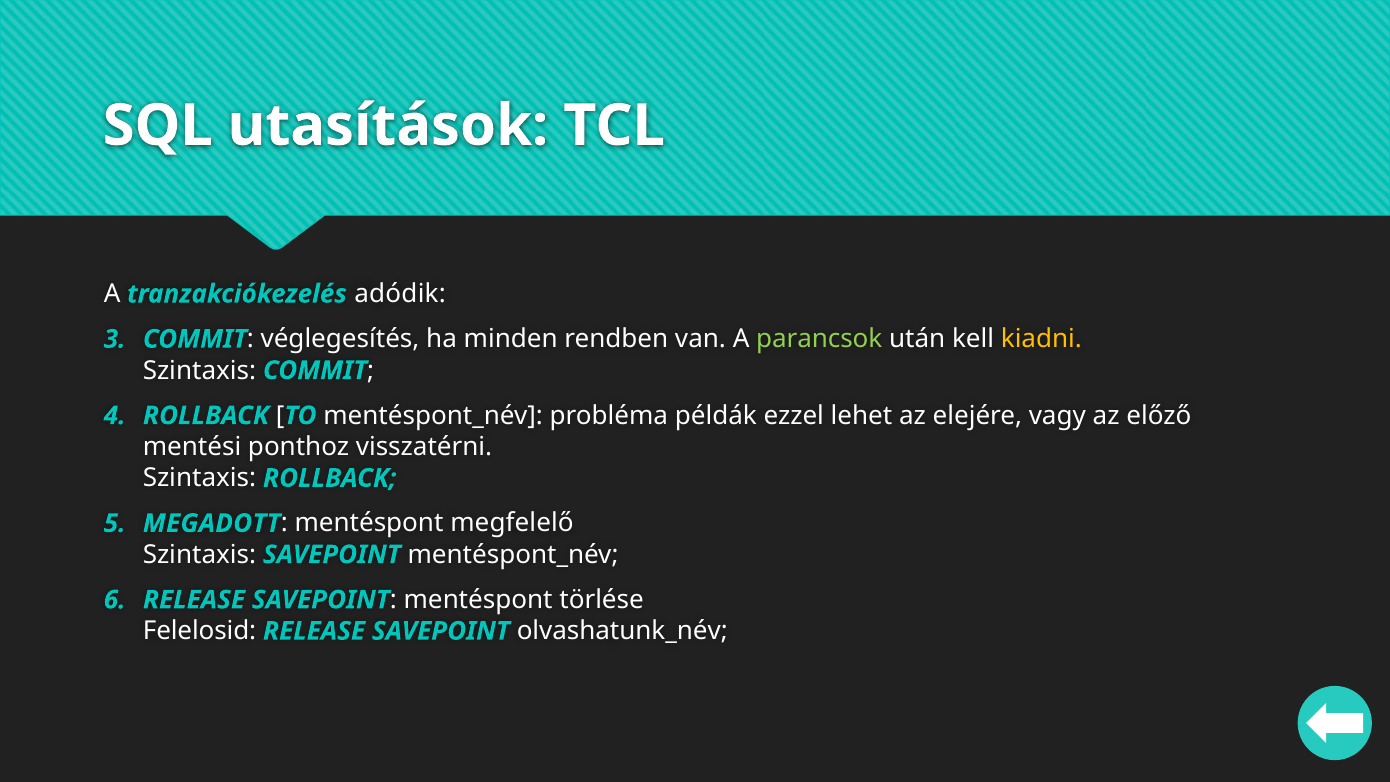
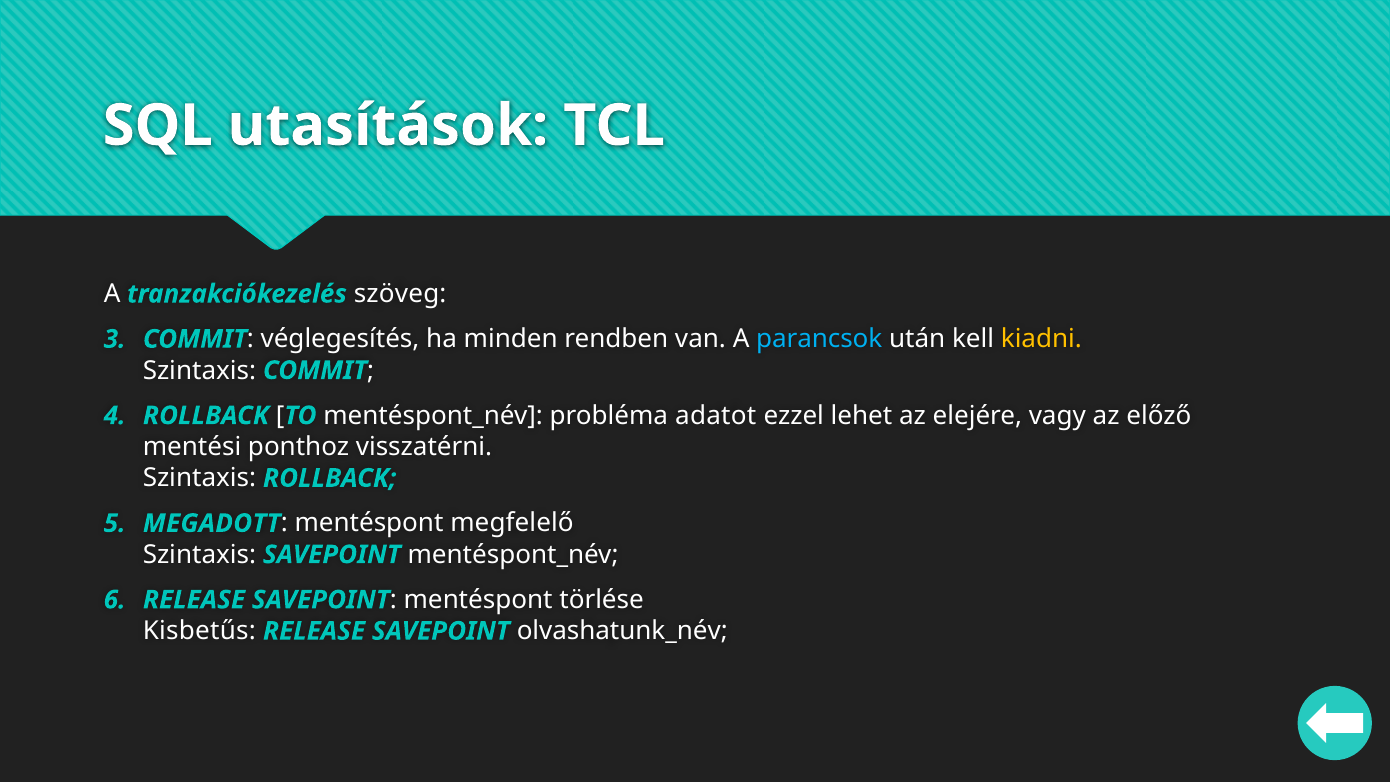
adódik: adódik -> szöveg (400, 294)
parancsok colour: light green -> light blue (819, 339)
példák: példák -> adatot (716, 416)
Felelosid: Felelosid -> Kisbetűs (199, 631)
